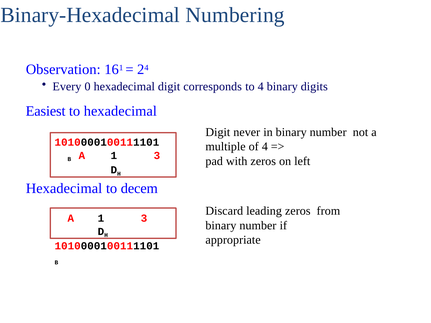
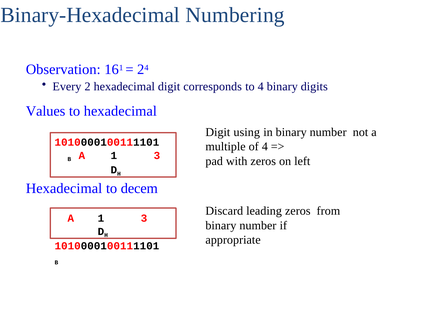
0: 0 -> 2 (88, 87)
Easiest: Easiest -> Values (46, 111)
never: never -> using (247, 132)
